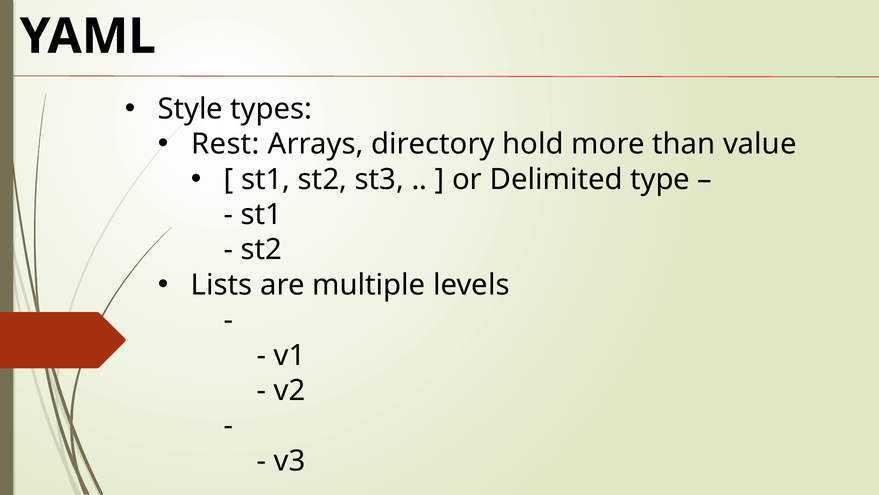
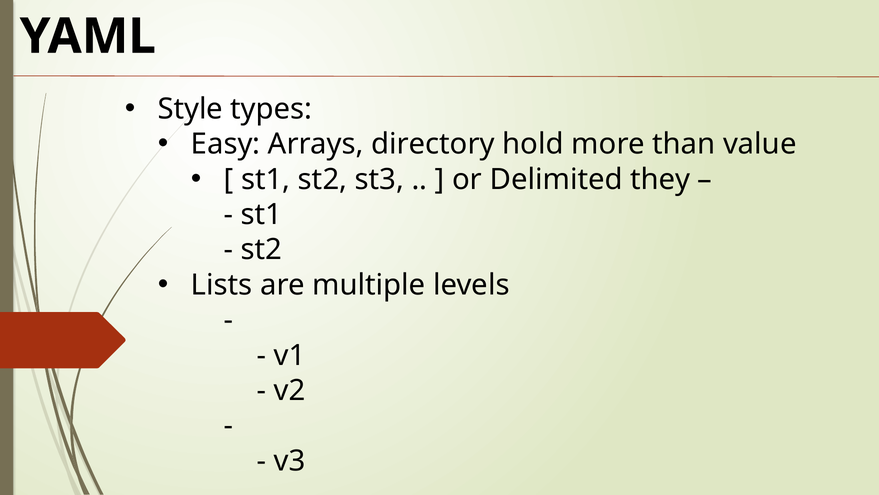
Rest: Rest -> Easy (226, 144)
type: type -> they (660, 179)
